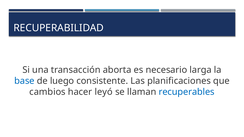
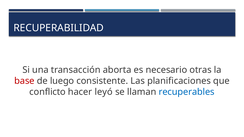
larga: larga -> otras (201, 70)
base colour: blue -> red (24, 81)
cambios: cambios -> conflicto (48, 92)
